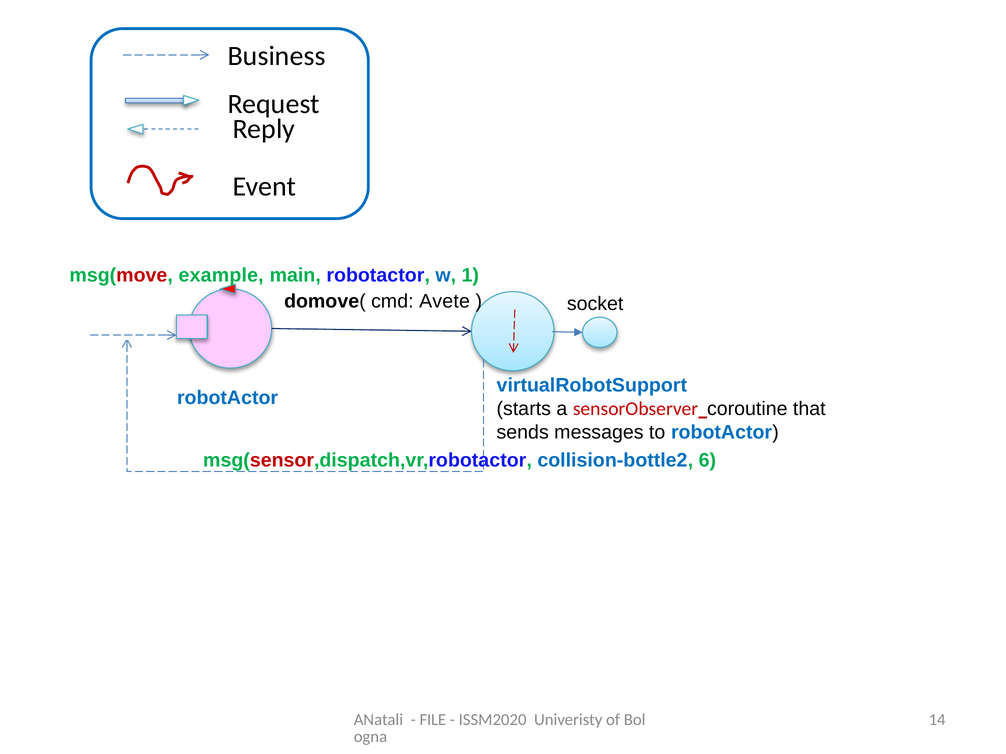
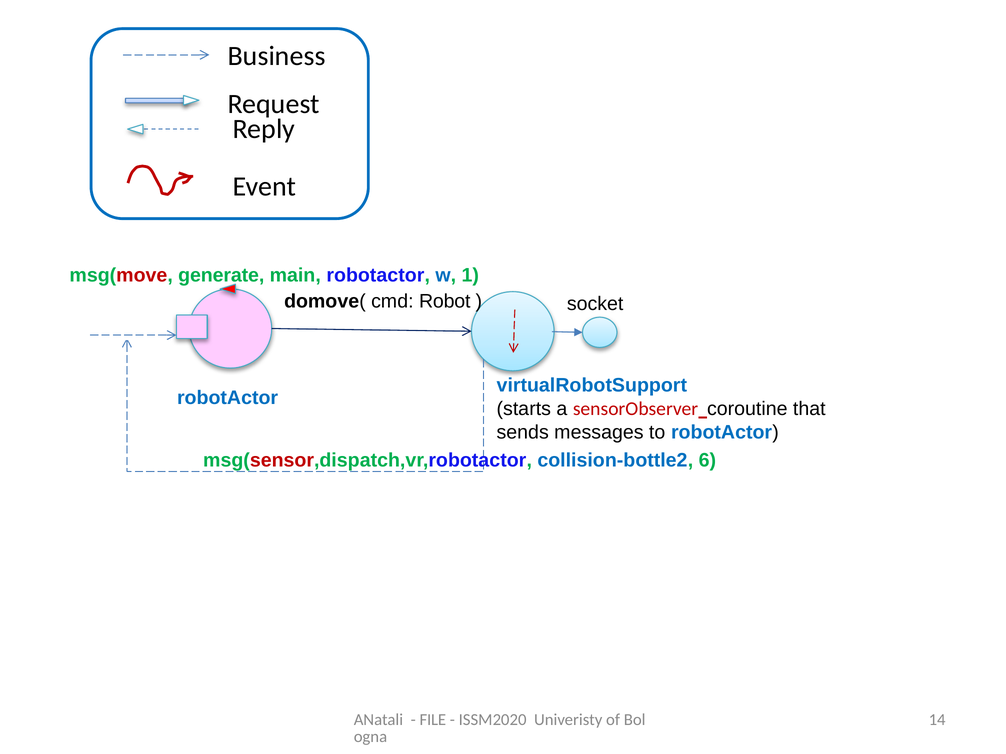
example: example -> generate (221, 276)
Avete: Avete -> Robot (445, 302)
